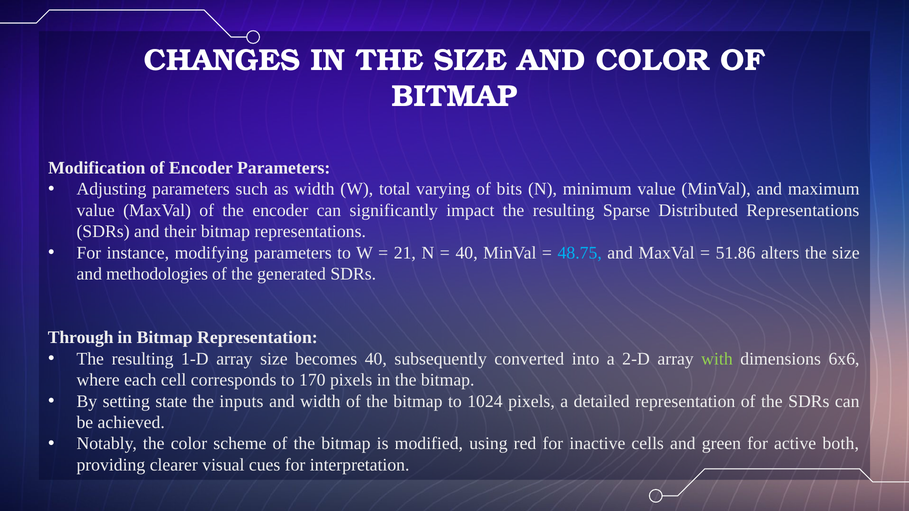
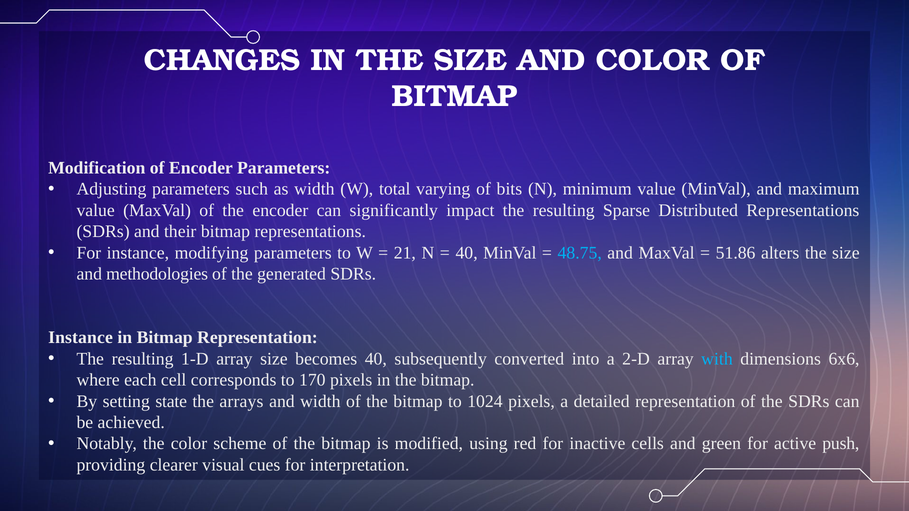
Through: Through -> Instance (80, 338)
with colour: light green -> light blue (717, 359)
inputs: inputs -> arrays (241, 401)
both: both -> push (841, 444)
